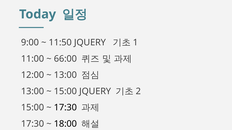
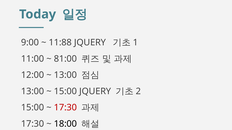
11:50: 11:50 -> 11:88 (60, 43)
66:00: 66:00 -> 81:00 (65, 59)
17:30 colour: black -> red (65, 108)
